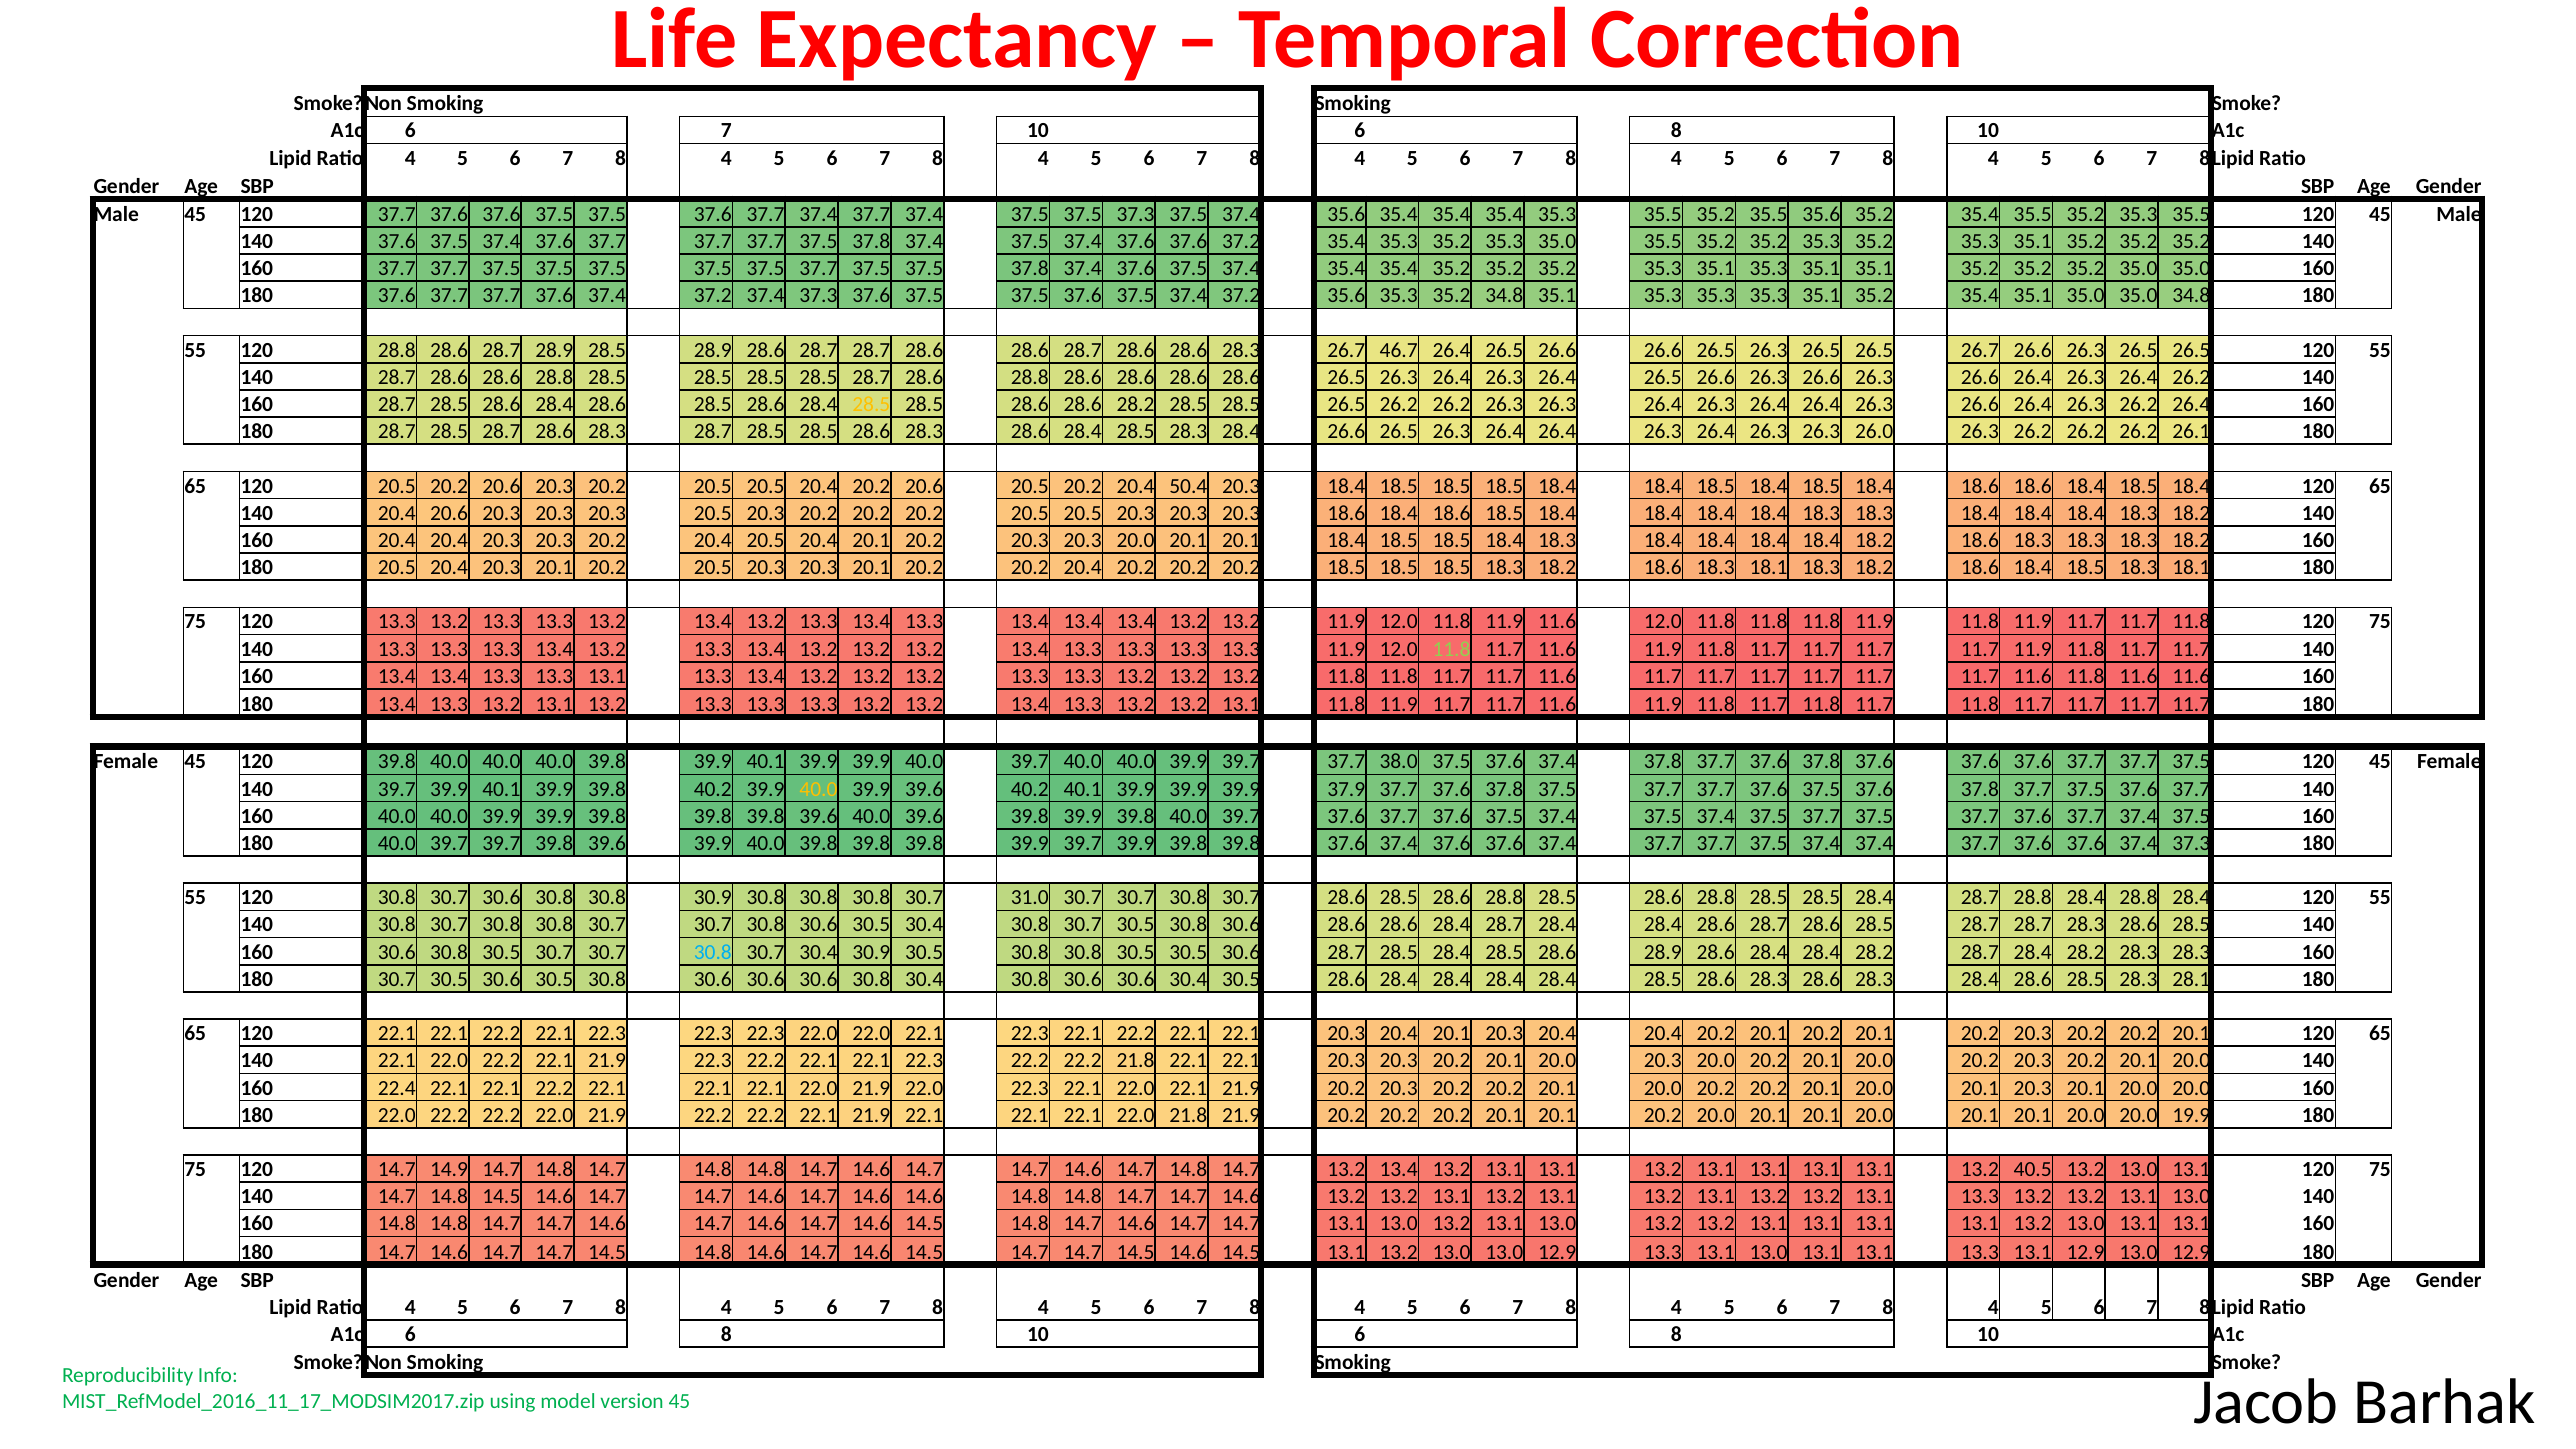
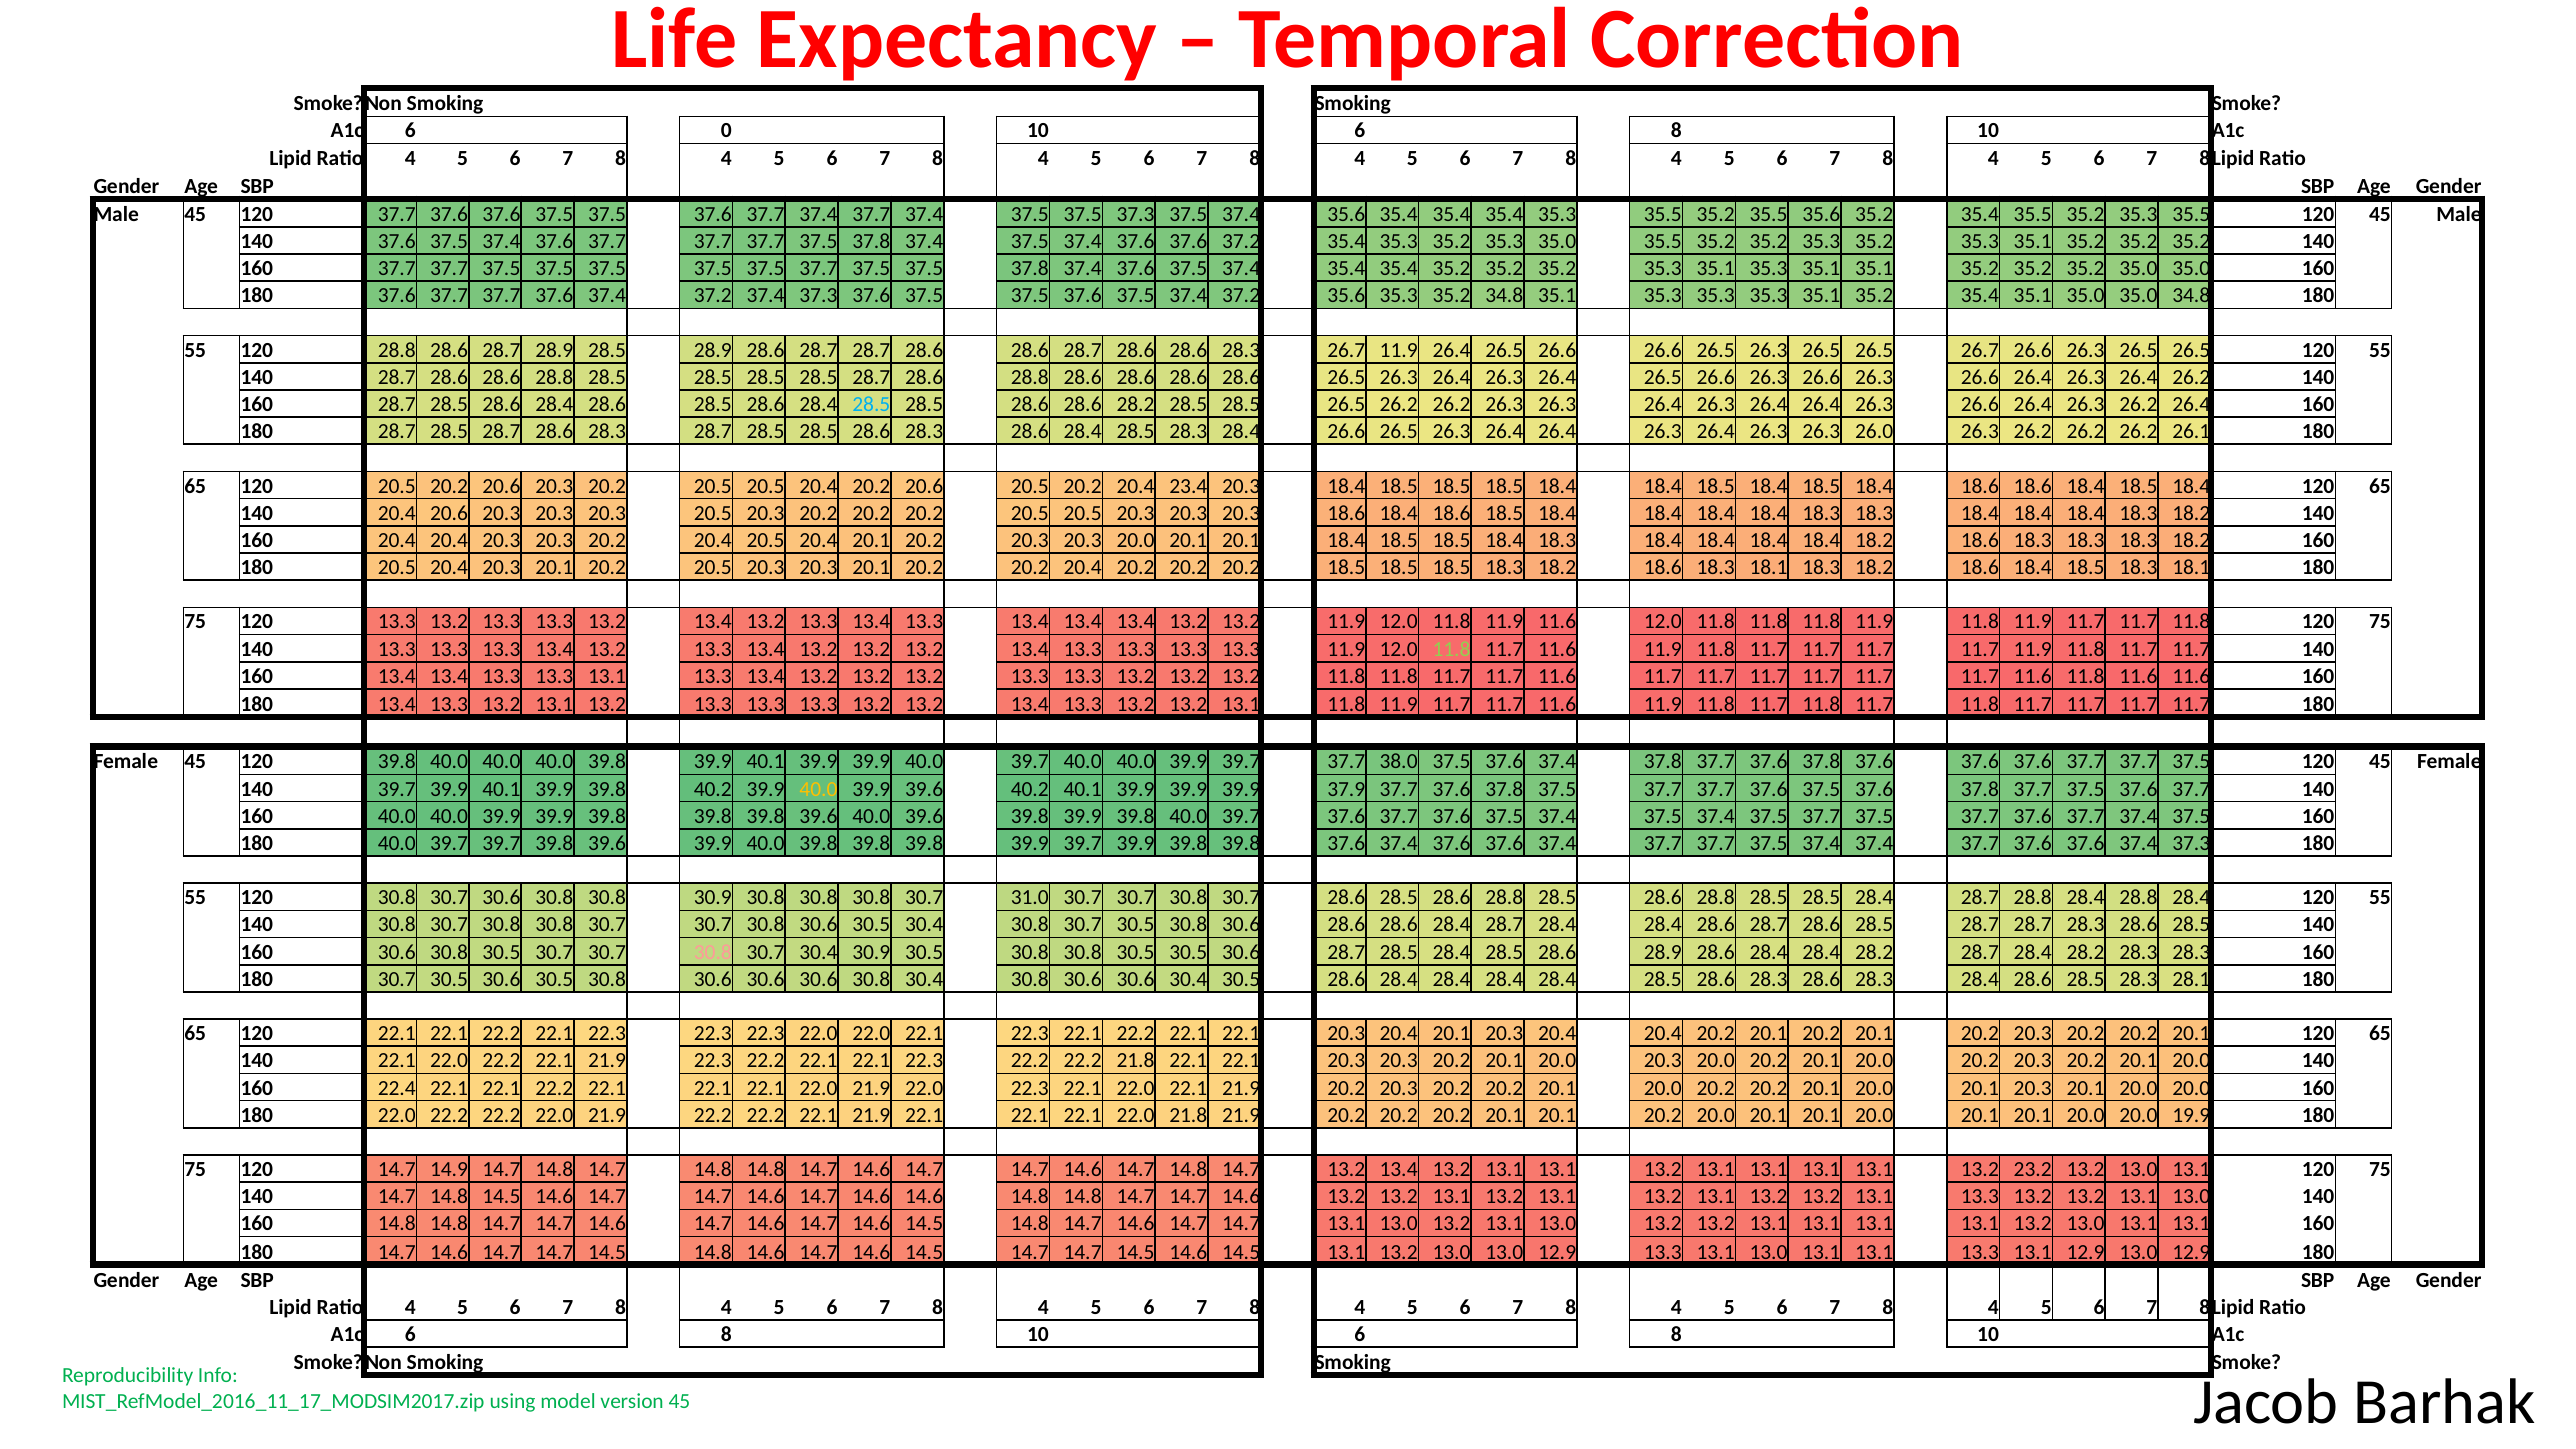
A1c 6 7: 7 -> 0 (726, 131)
26.7 46.7: 46.7 -> 11.9 (1399, 350)
28.5 colour: yellow -> light blue (871, 404)
50.4: 50.4 -> 23.4 (1188, 486)
30.8 colour: light blue -> pink (713, 952)
40.5: 40.5 -> 23.2 (2033, 1170)
